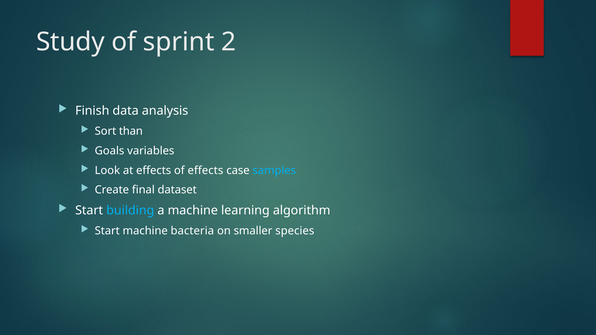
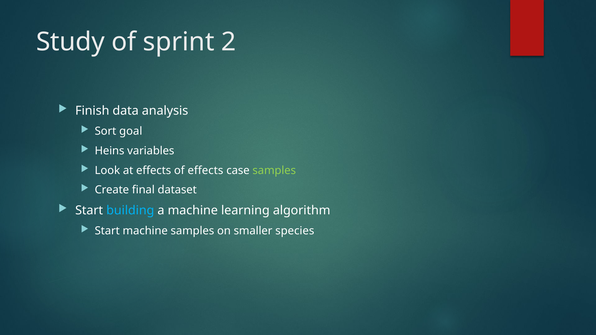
than: than -> goal (131, 131)
Goals: Goals -> Heins (110, 151)
samples colour: light blue -> light green (274, 170)
machine bacteria: bacteria -> samples (192, 231)
